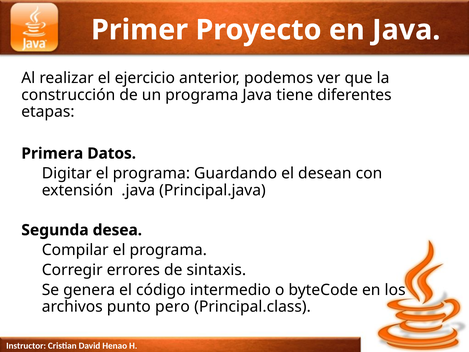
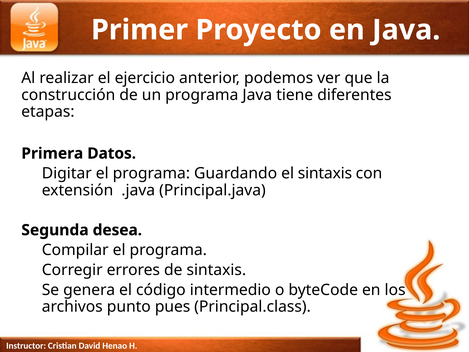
el desean: desean -> sintaxis (325, 173)
pero: pero -> pues (173, 307)
